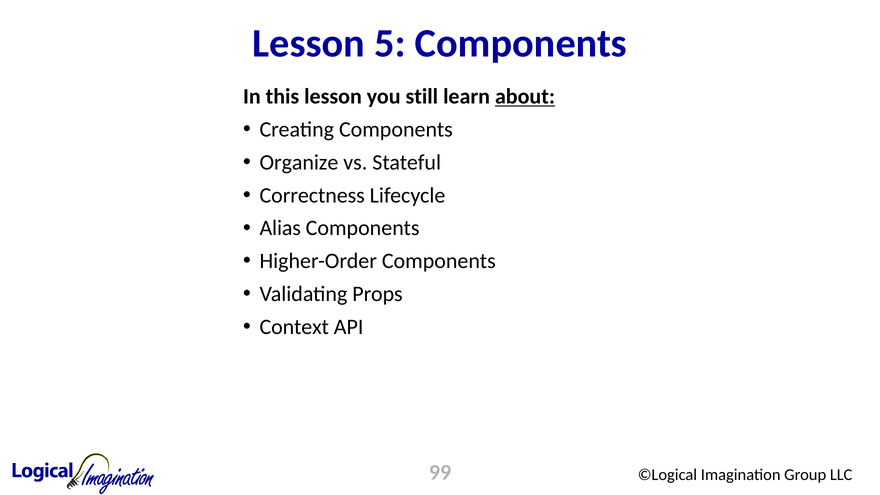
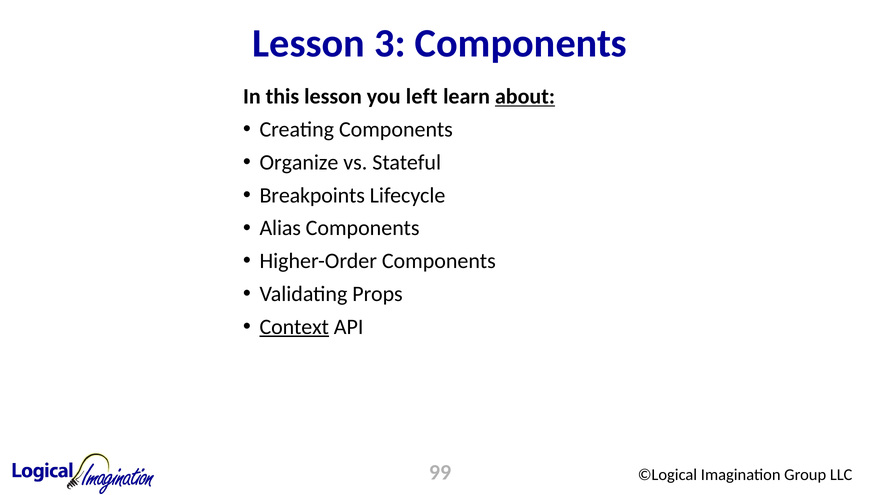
5: 5 -> 3 (390, 44)
still: still -> left (422, 96)
Correctness: Correctness -> Breakpoints (312, 195)
Context underline: none -> present (294, 327)
